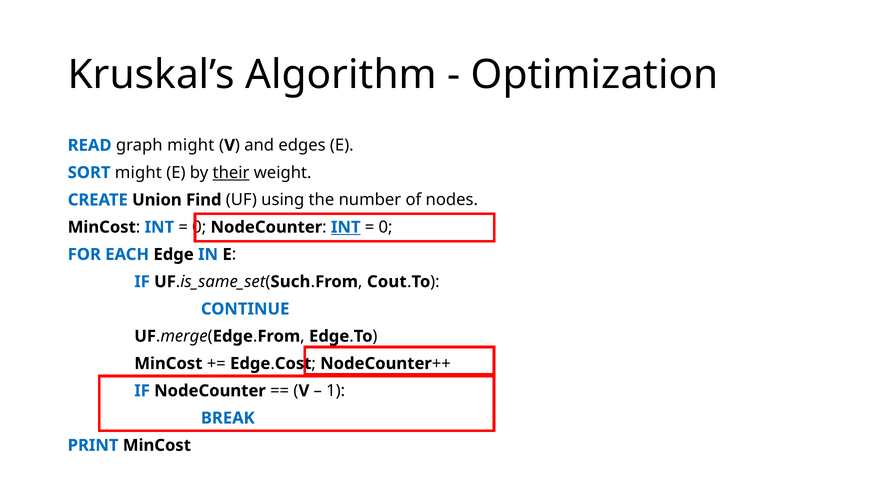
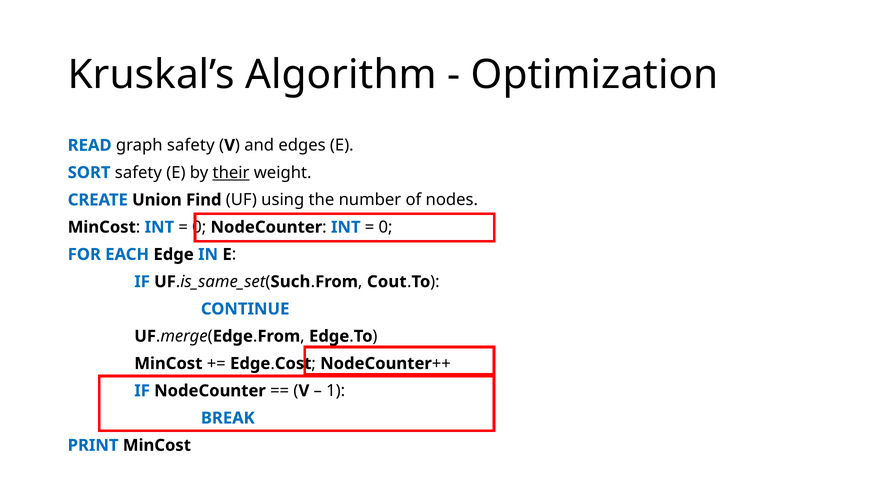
graph might: might -> safety (191, 145)
SORT might: might -> safety (138, 172)
INT underline: present -> none (346, 227)
